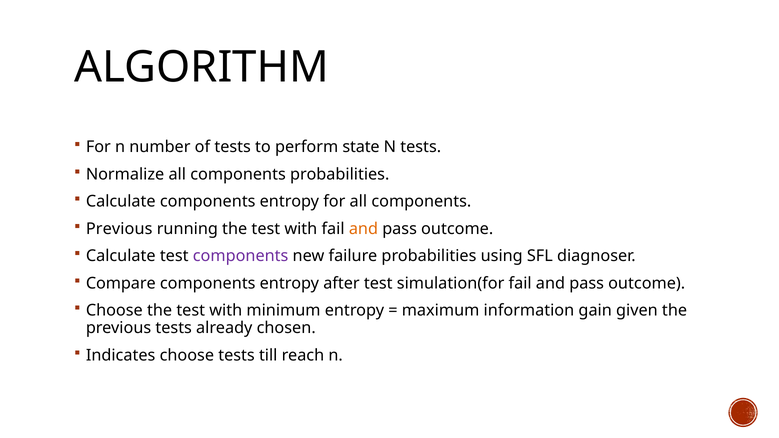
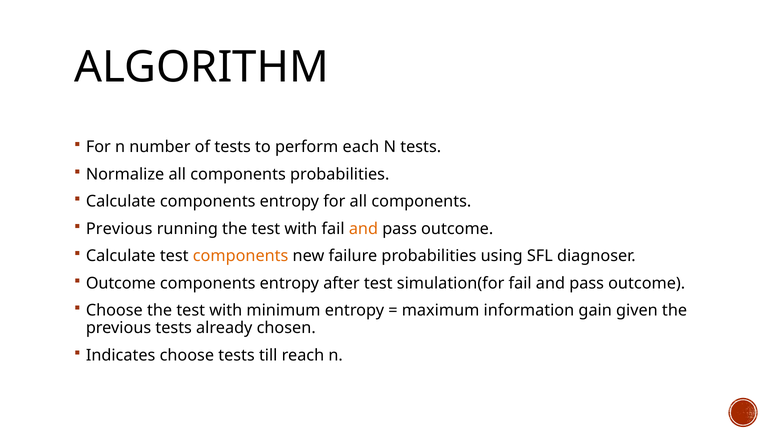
state: state -> each (361, 147)
components colour: purple -> orange (241, 256)
Compare: Compare -> Outcome (121, 283)
